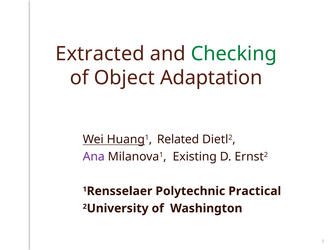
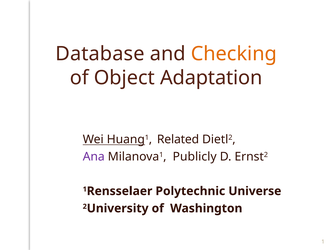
Extracted: Extracted -> Database (100, 54)
Checking colour: green -> orange (234, 54)
Existing: Existing -> Publicly (195, 157)
Practical: Practical -> Universe (255, 191)
